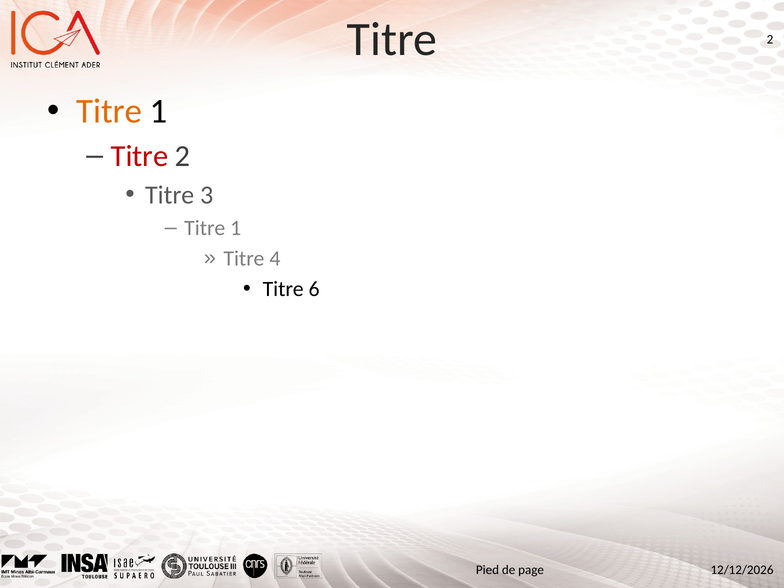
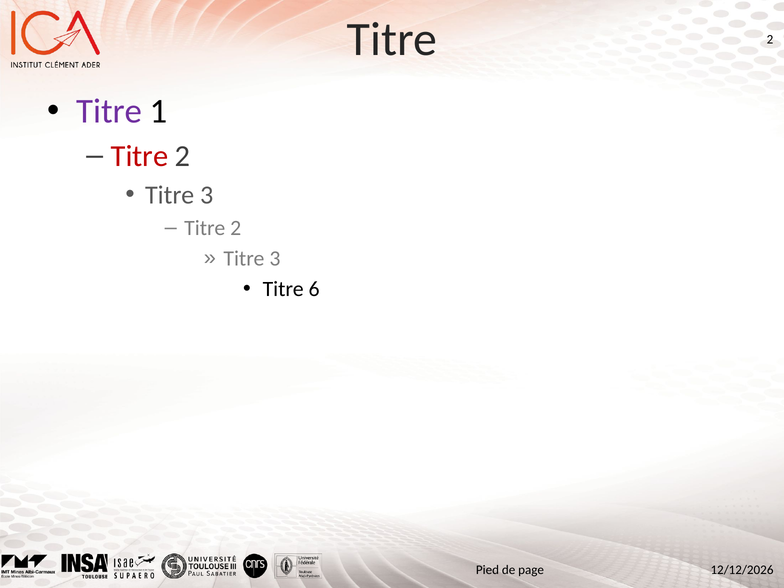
Titre colour: orange -> purple (109, 111)
1: 1 -> 2 (236, 228)
4: 4 -> 3 (275, 259)
